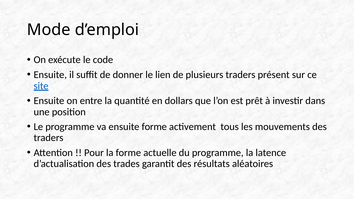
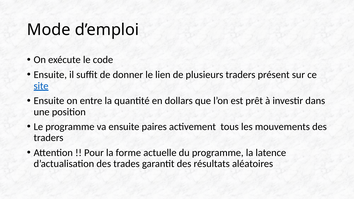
ensuite forme: forme -> paires (154, 127)
